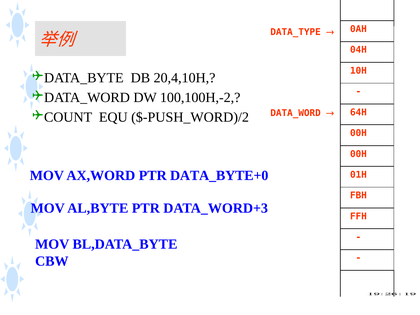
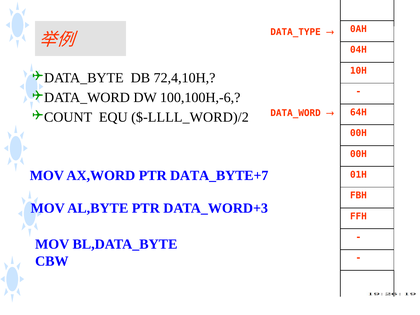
20,4,10H: 20,4,10H -> 72,4,10H (185, 78)
100,100H,-2: 100,100H,-2 -> 100,100H,-6 (200, 98)
$-PUSH_WORD)/2: $-PUSH_WORD)/2 -> $-LLLL_WORD)/2 (190, 117)
DATA_BYTE+0: DATA_BYTE+0 -> DATA_BYTE+7 (219, 176)
